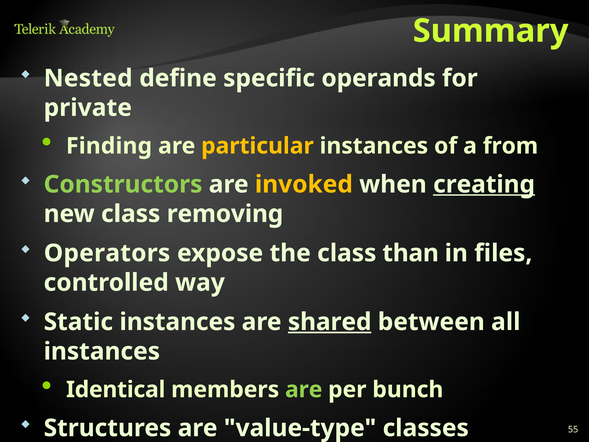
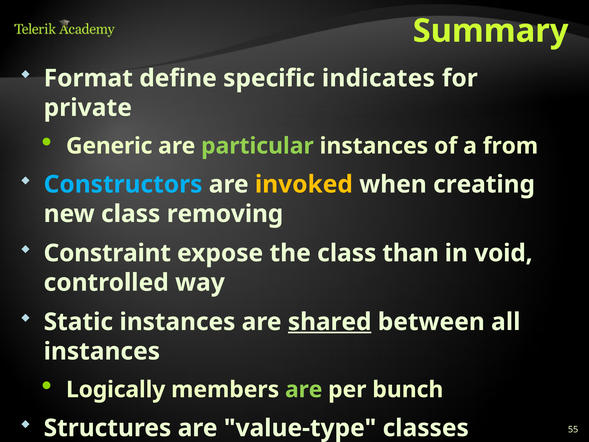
Nested: Nested -> Format (88, 78)
operands: operands -> indicates (378, 78)
Finding: Finding -> Generic (109, 146)
particular colour: yellow -> light green (257, 146)
Constructors colour: light green -> light blue (123, 184)
creating underline: present -> none (484, 184)
Operators: Operators -> Constraint (107, 253)
files: files -> void (503, 253)
Identical: Identical -> Logically (116, 389)
